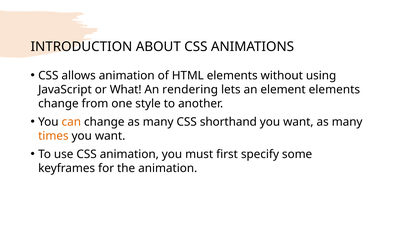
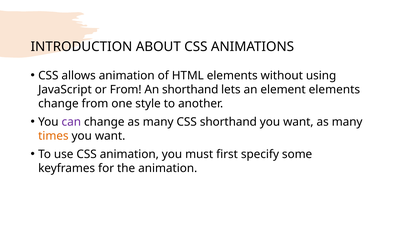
or What: What -> From (126, 90)
An rendering: rendering -> shorthand (190, 90)
can colour: orange -> purple (71, 122)
